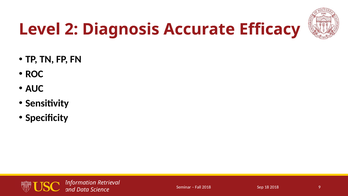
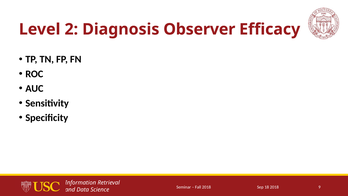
Accurate: Accurate -> Observer (199, 29)
